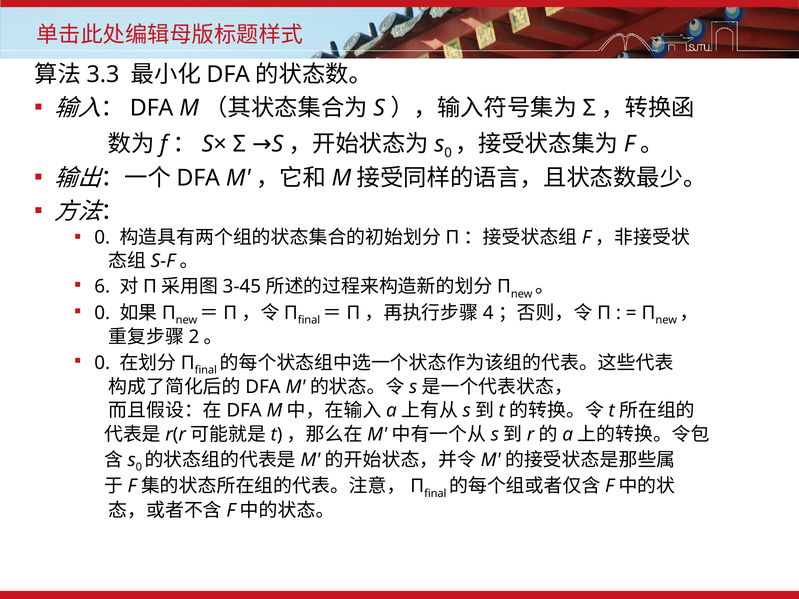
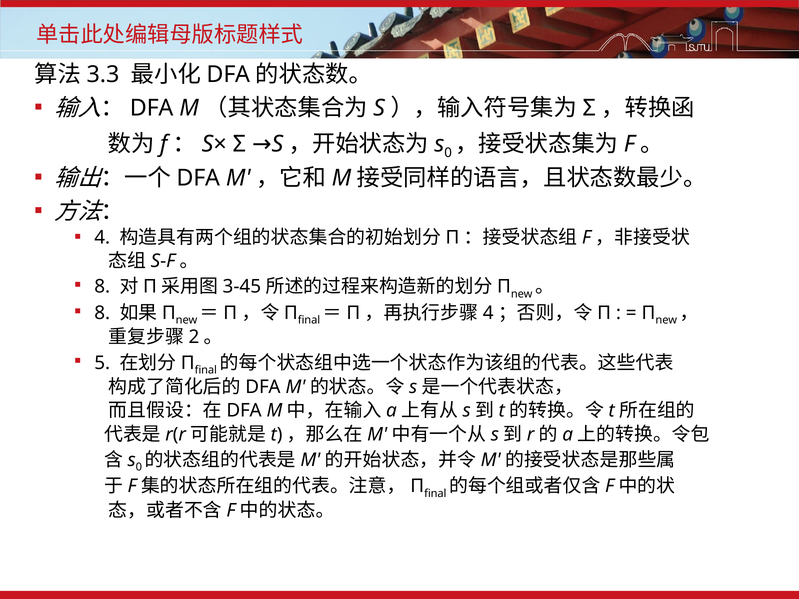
0: 0 -> 4 (102, 238)
6: 6 -> 8 (102, 287)
0: 0 -> 8 (102, 313)
0: 0 -> 5 (102, 363)
